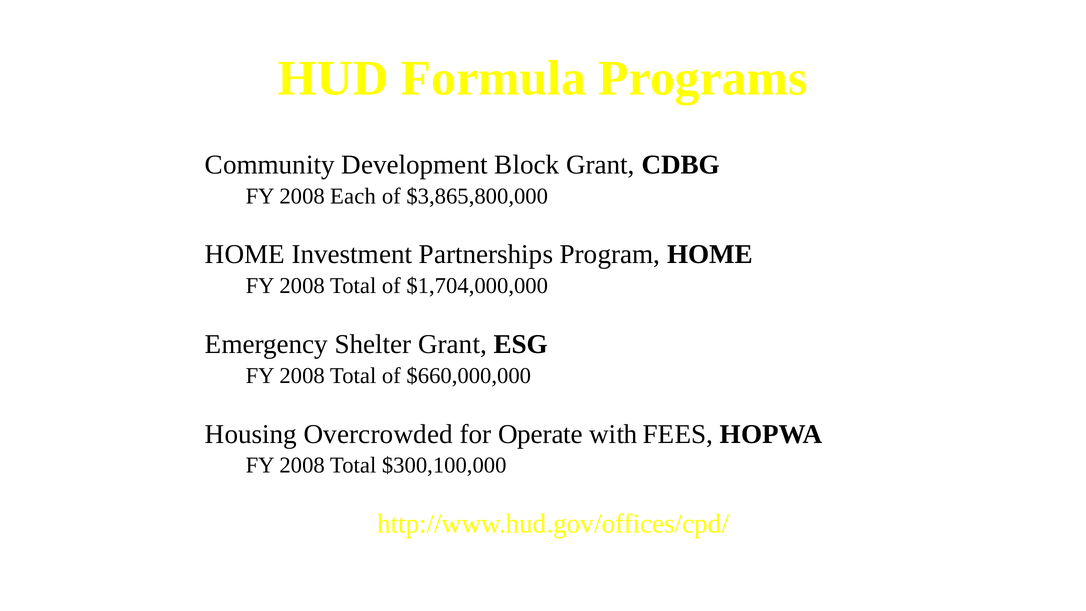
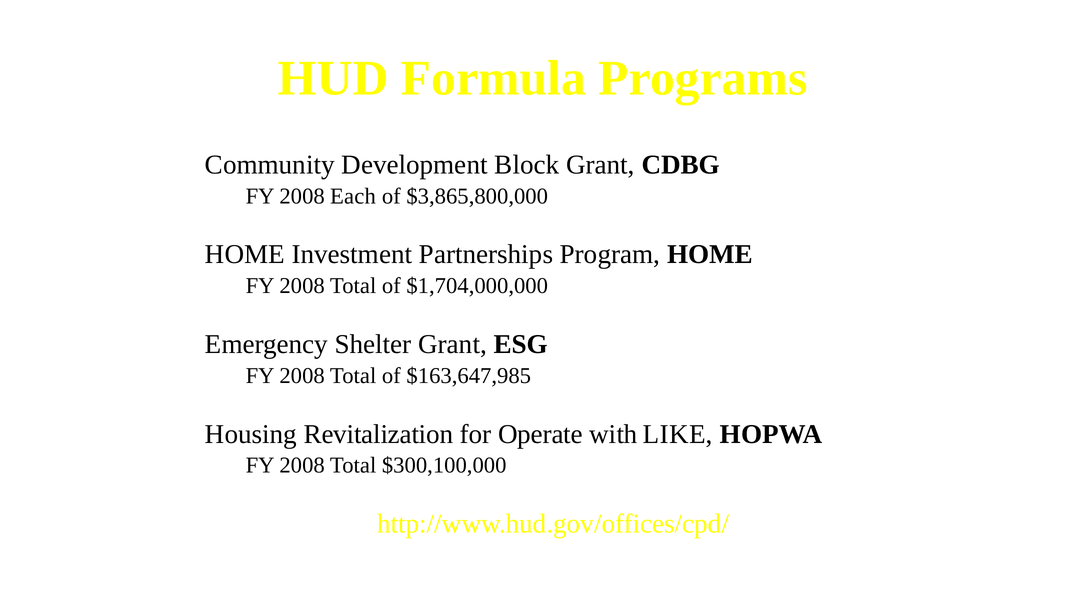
$660,000,000: $660,000,000 -> $163,647,985 (469, 376)
Overcrowded: Overcrowded -> Revitalization (378, 434)
FEES: FEES -> LIKE (678, 434)
